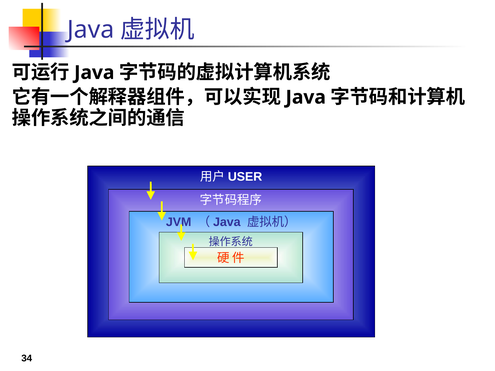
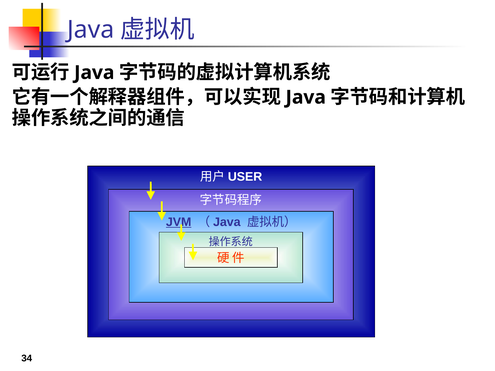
JVM underline: none -> present (179, 222)
